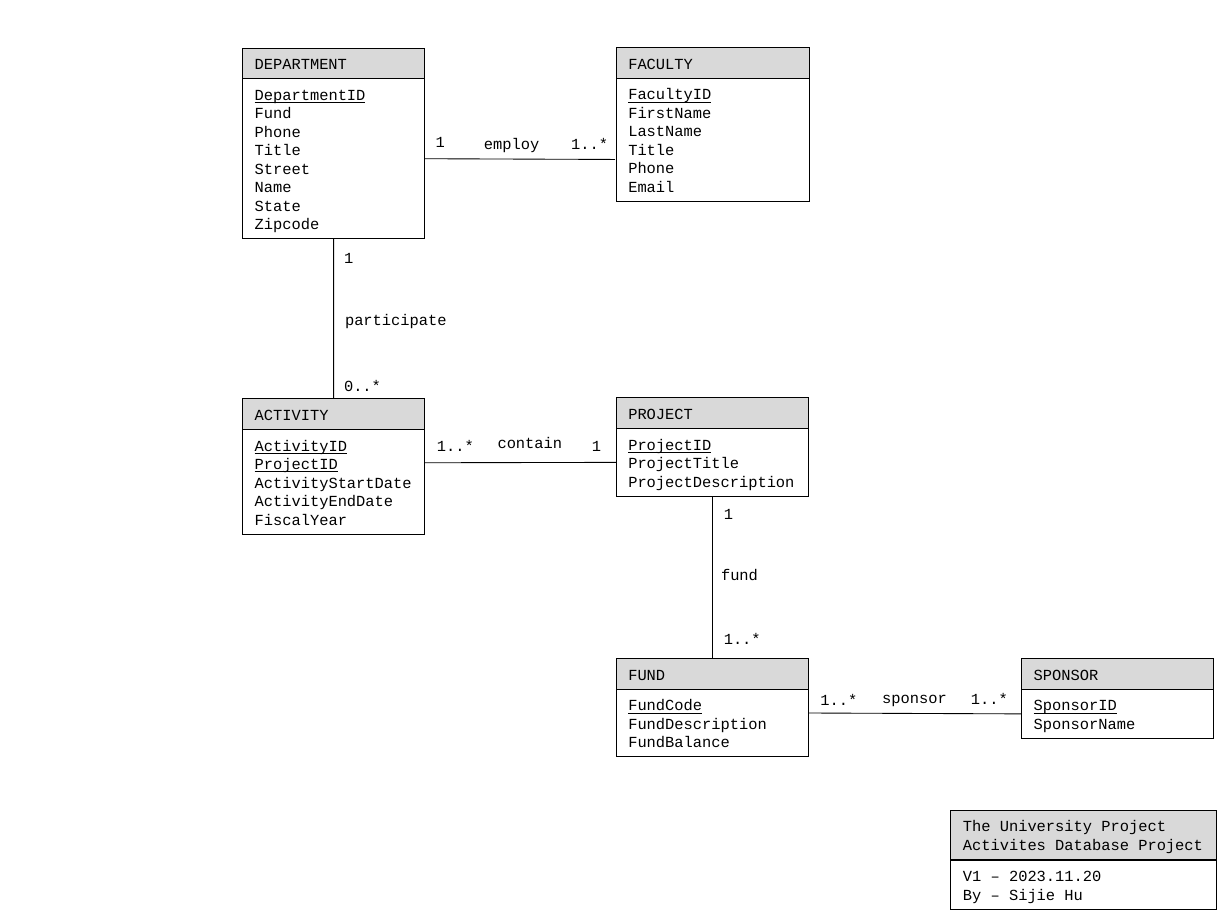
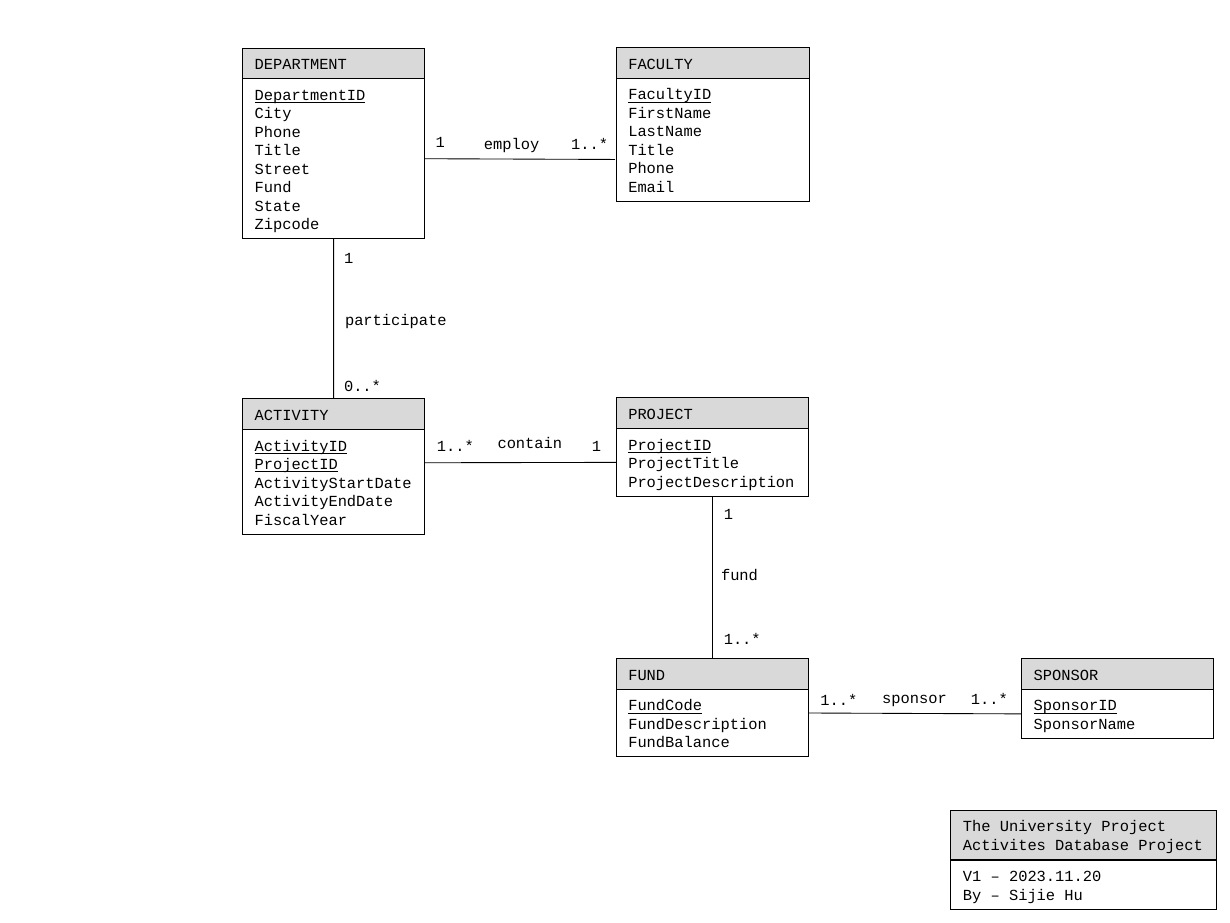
Fund: Fund -> City (273, 113)
Name: Name -> Fund (273, 187)
